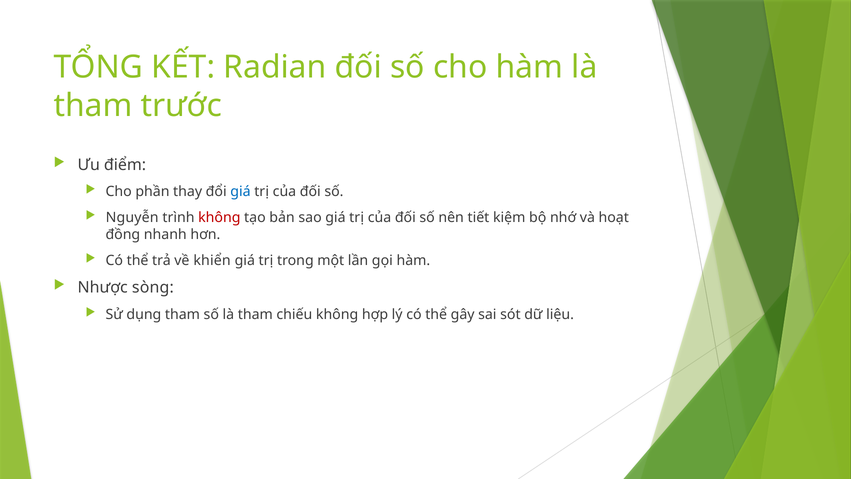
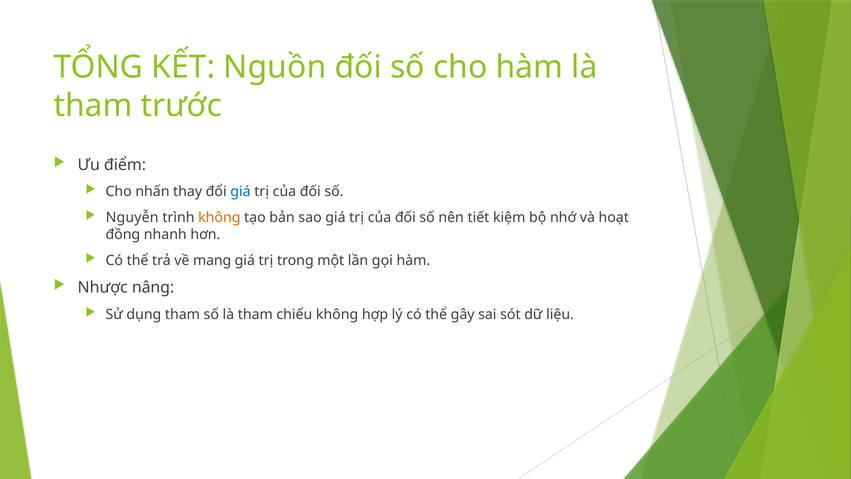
Radian: Radian -> Nguồn (275, 67)
phần: phần -> nhấn (152, 192)
không colour: red -> orange (219, 217)
khiển: khiển -> mang (212, 260)
sòng: sòng -> nâng (153, 287)
